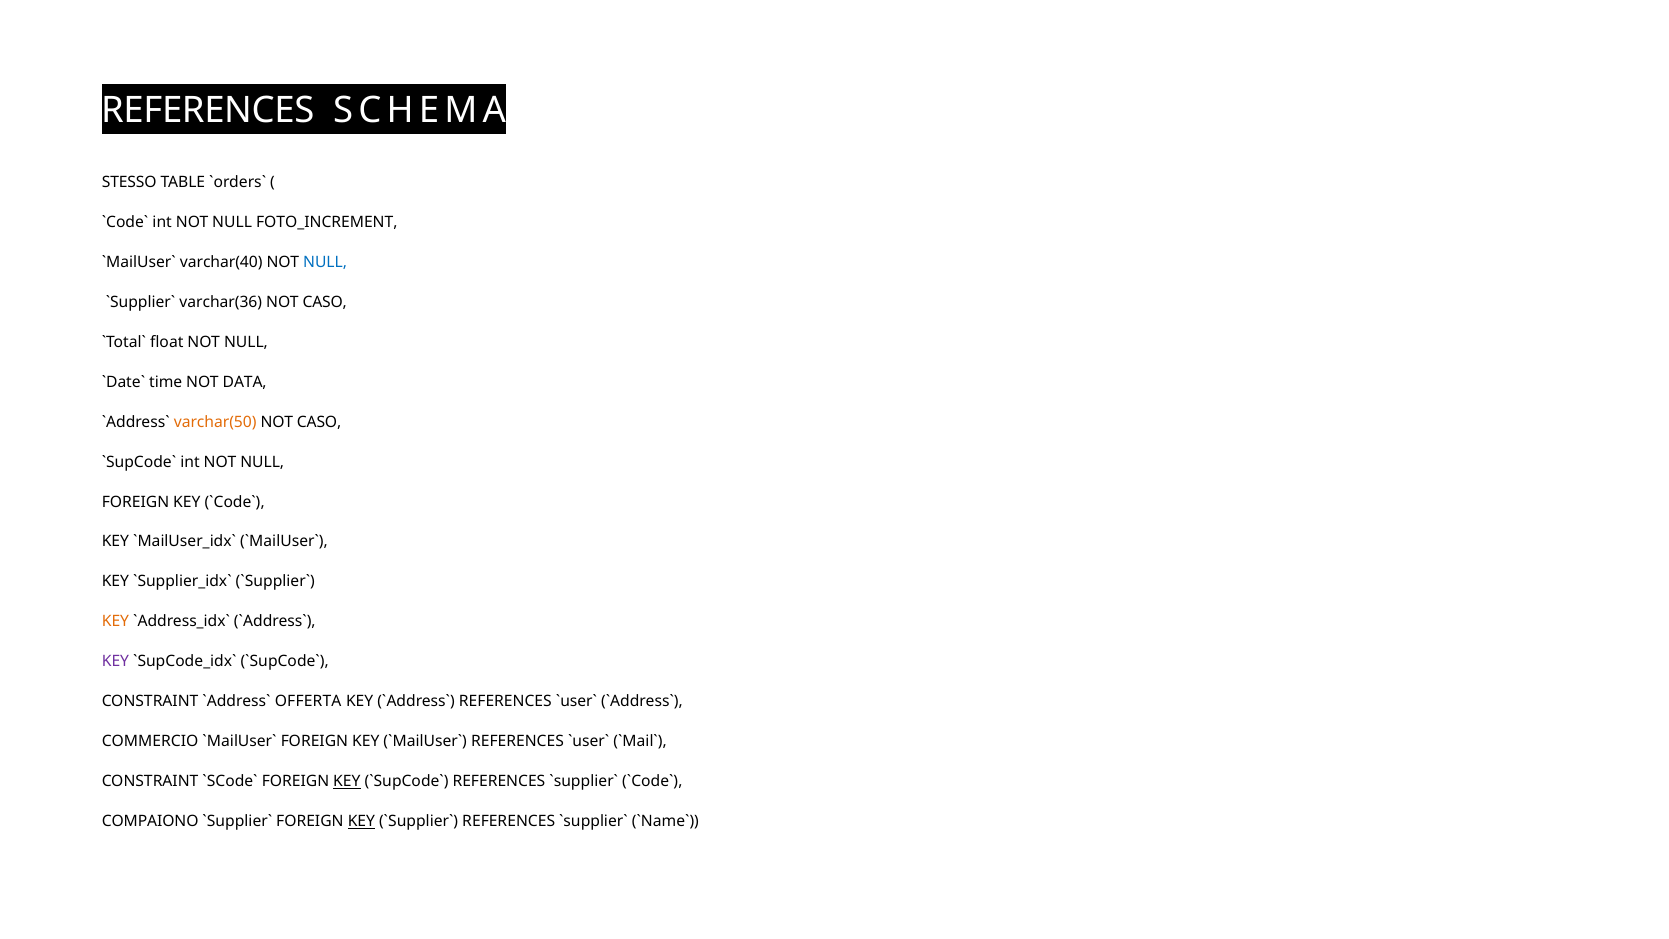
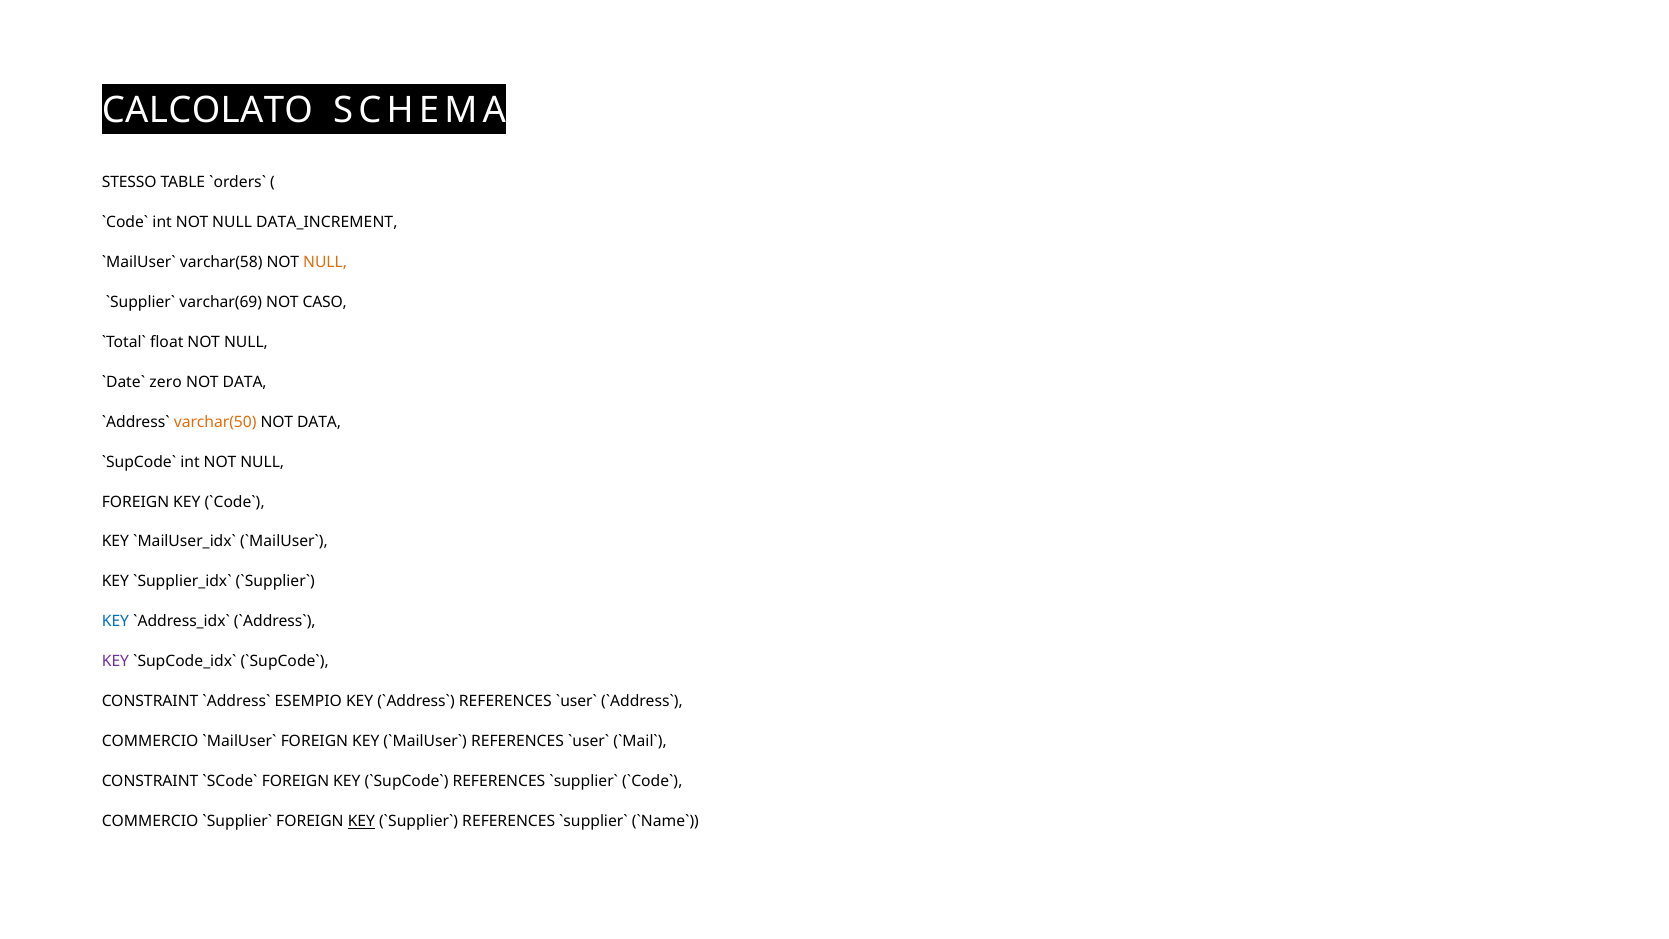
REFERENCES: REFERENCES -> CALCOLATO (207, 111)
FOTO_INCREMENT: FOTO_INCREMENT -> DATA_INCREMENT (327, 222)
varchar(40: varchar(40 -> varchar(58 (221, 262)
NULL colour: blue -> orange (325, 262)
varchar(36: varchar(36 -> varchar(69 (221, 302)
time: time -> zero (166, 382)
CASO: CASO -> DATA (319, 422)
KEY colour: orange -> blue (115, 622)
OFFERTA: OFFERTA -> ESEMPIO (308, 702)
KEY underline: present -> none (347, 782)
COMPAIONO: COMPAIONO -> COMMERCIO (150, 821)
